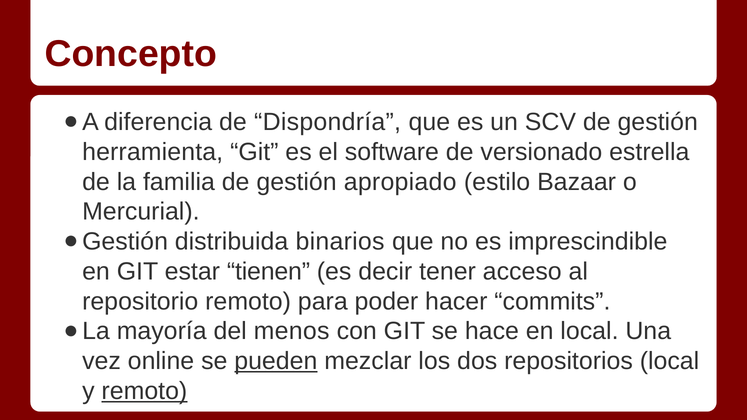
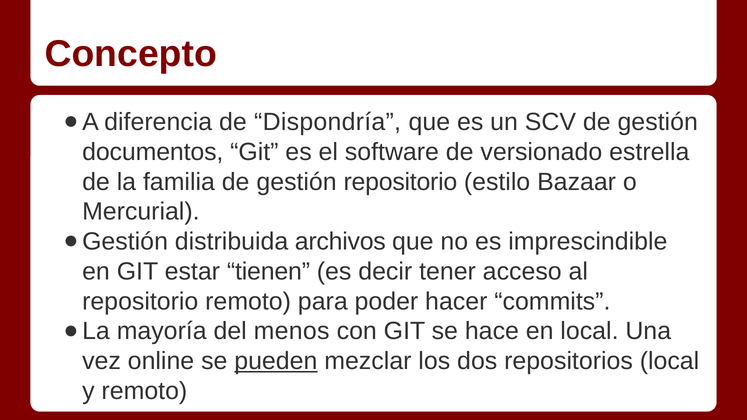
herramienta: herramienta -> documentos (153, 152)
gestión apropiado: apropiado -> repositorio (400, 182)
binarios: binarios -> archivos (340, 242)
remoto underline: present -> none (144, 391)
